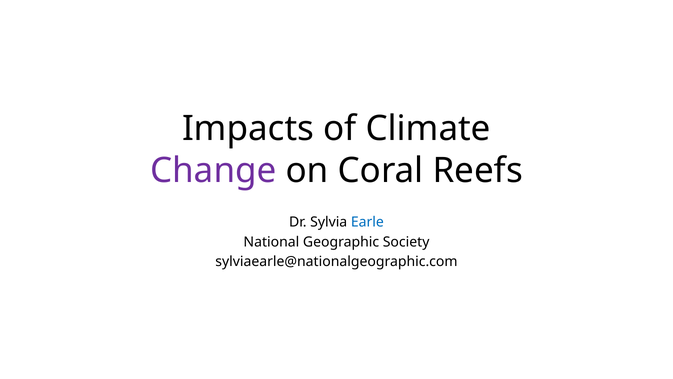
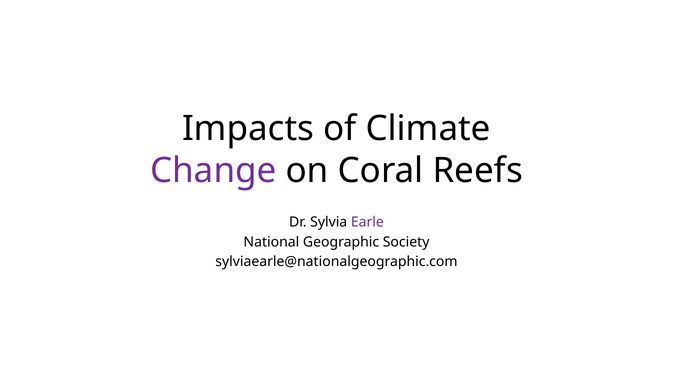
Earle colour: blue -> purple (367, 222)
